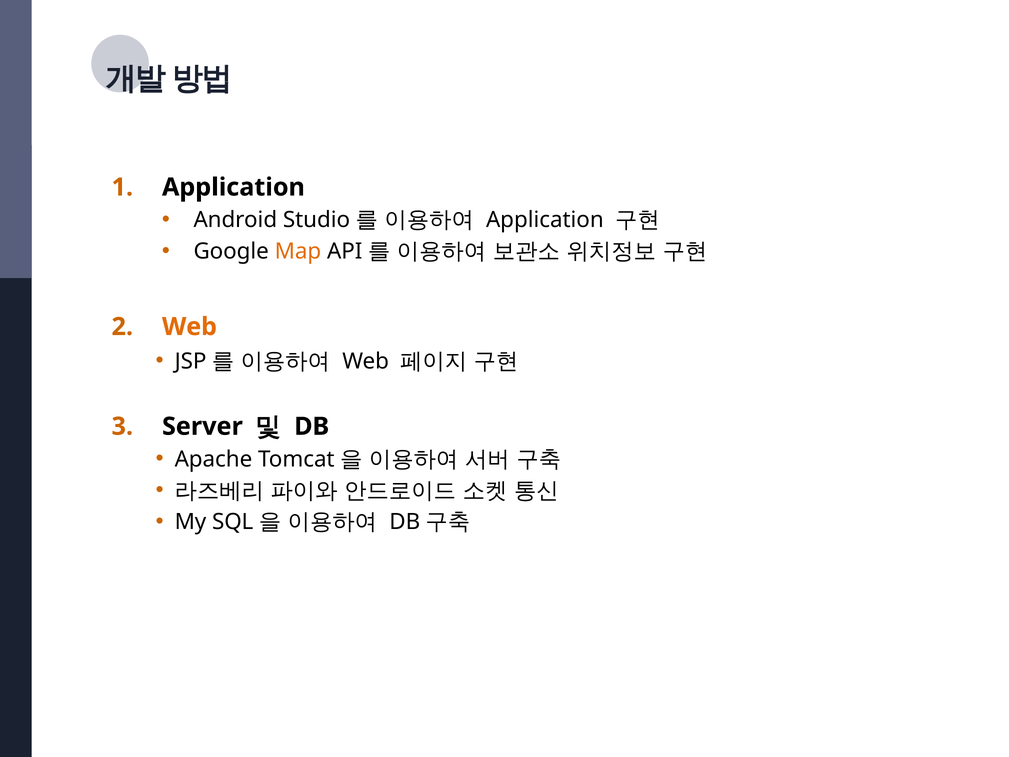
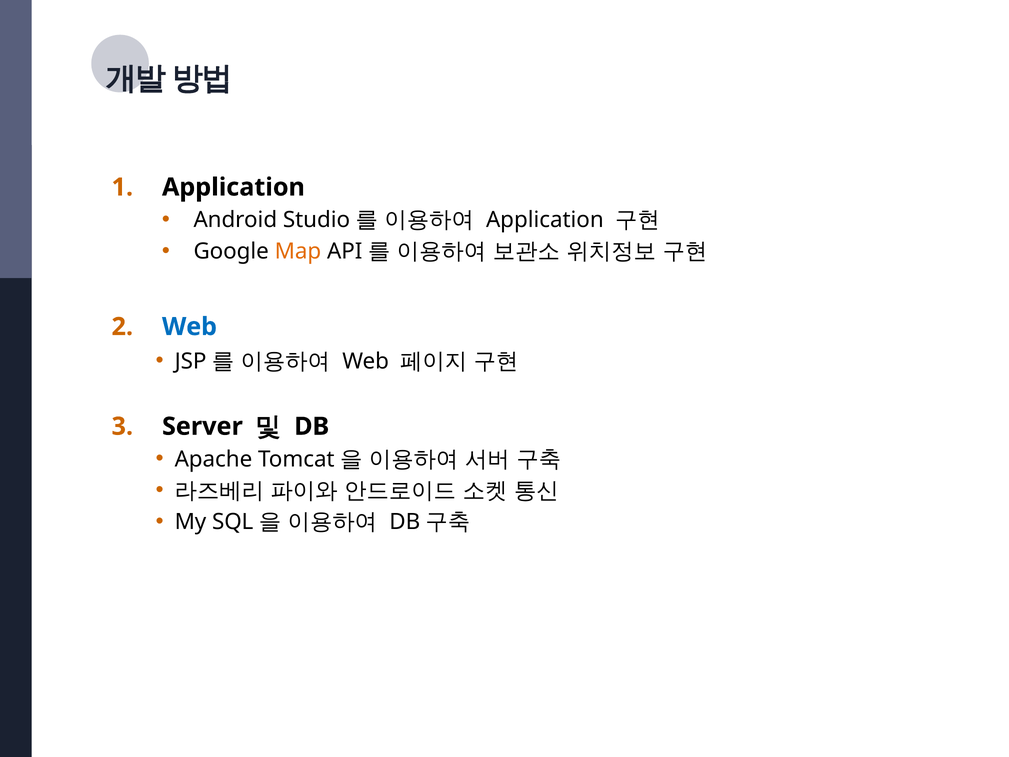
Web colour: orange -> blue (189, 327)
